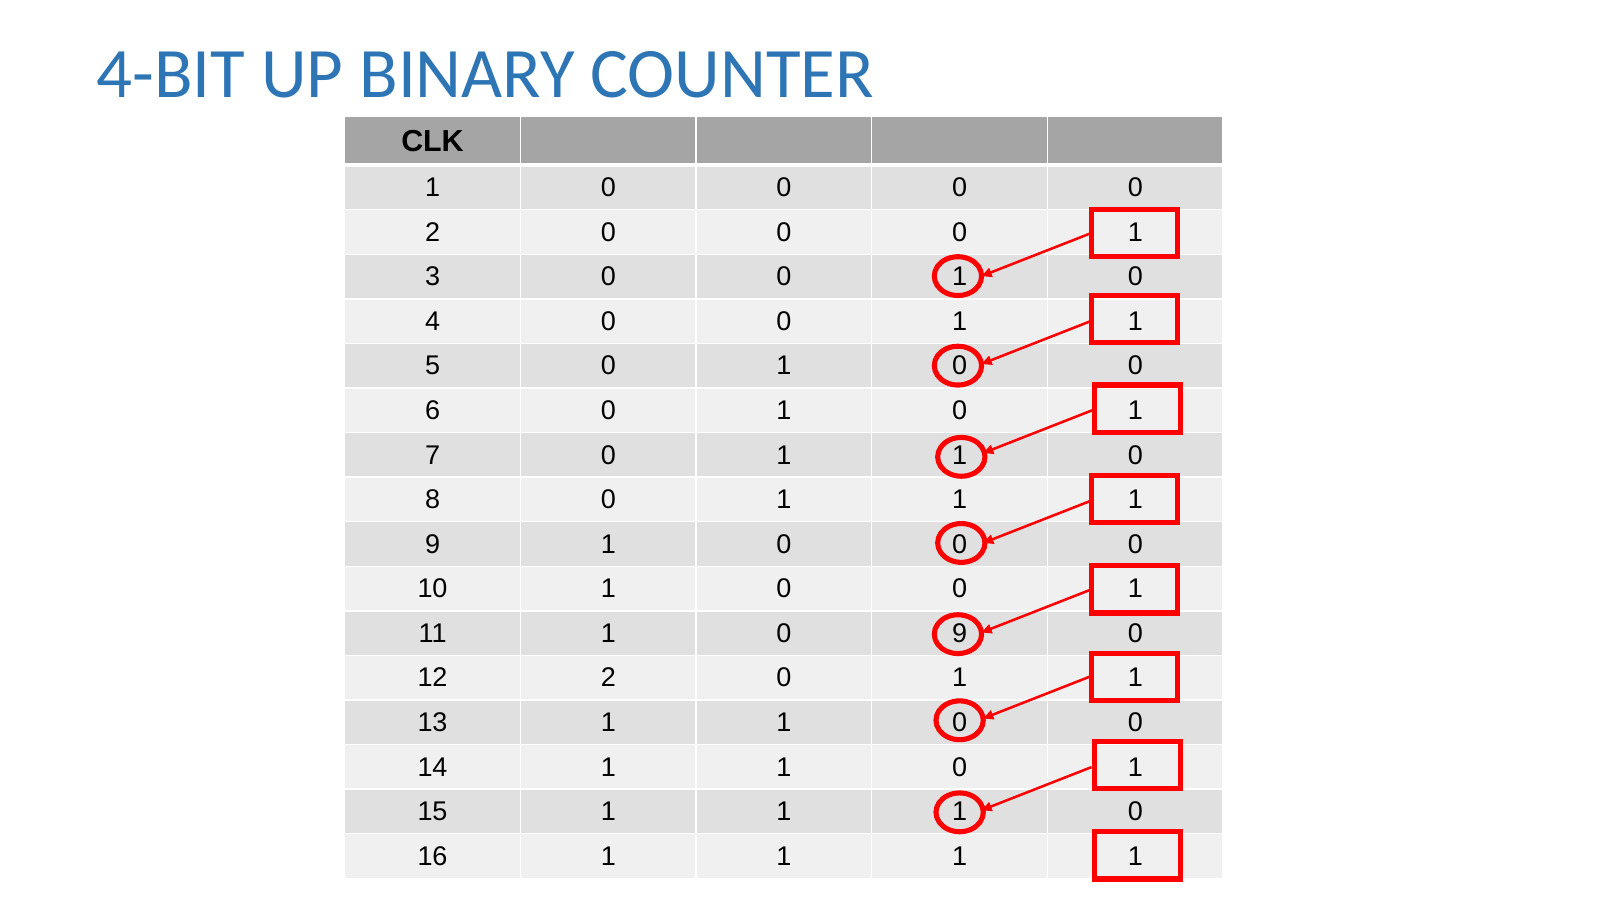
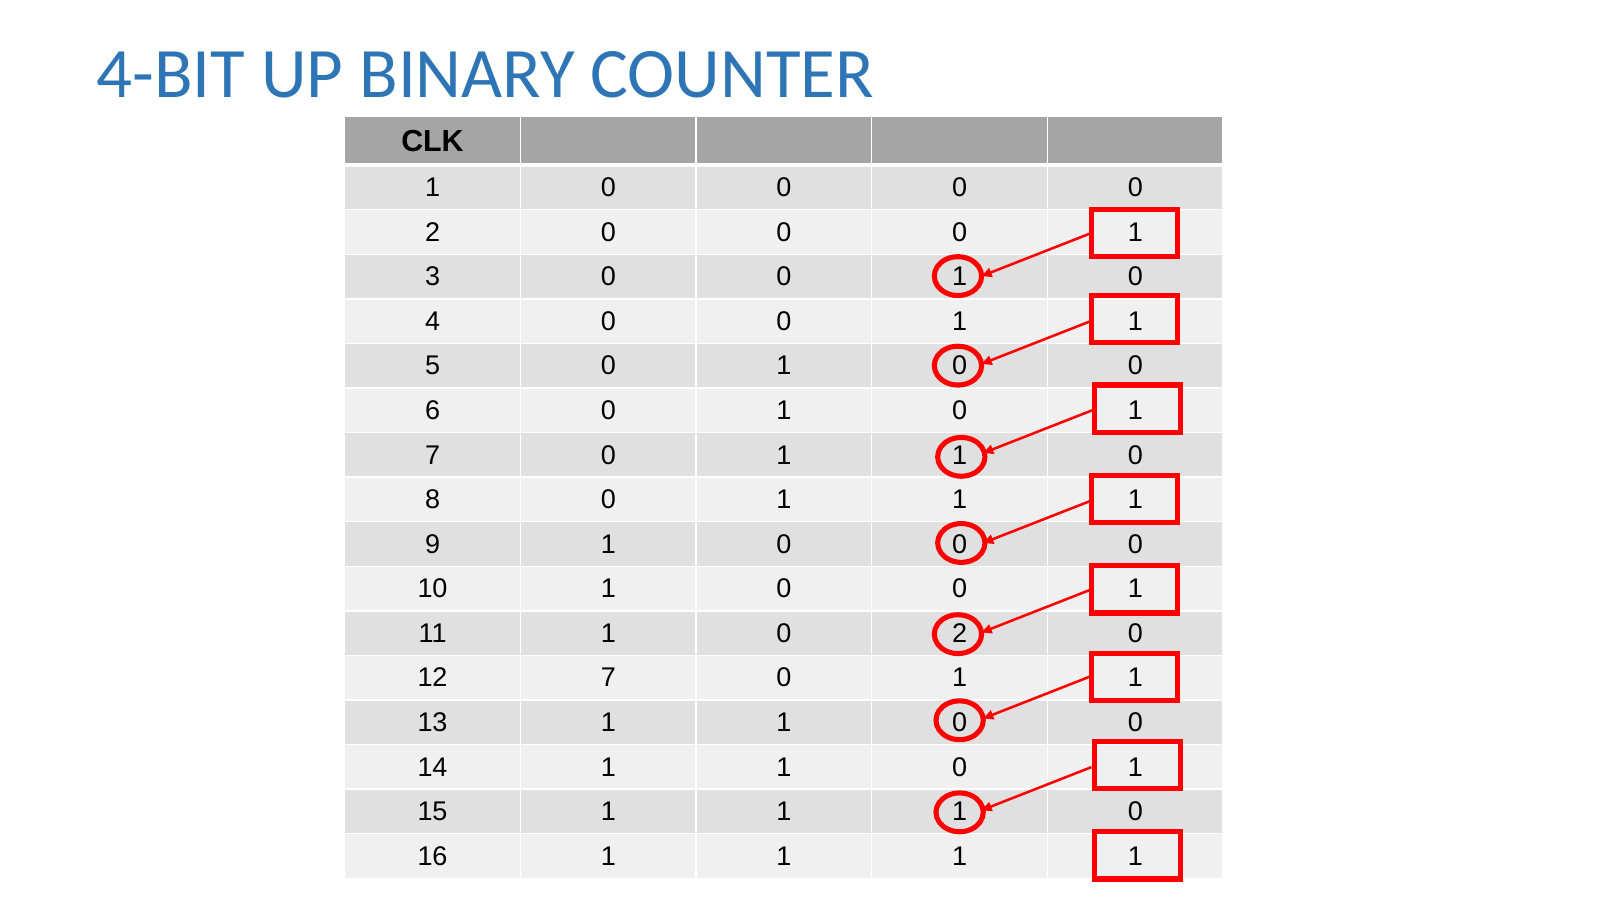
1 0 9: 9 -> 2 (960, 634)
12 2: 2 -> 7 (608, 678)
